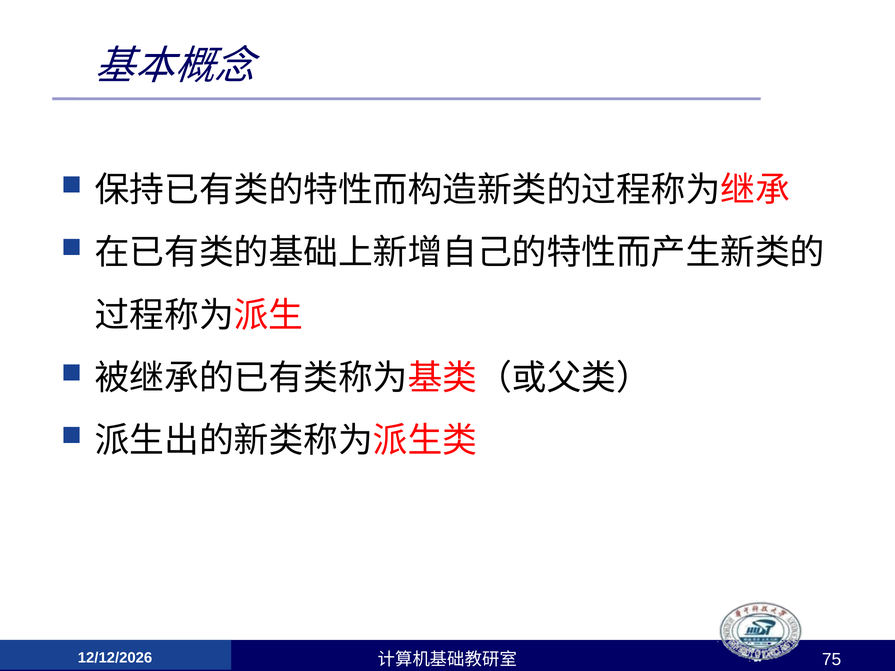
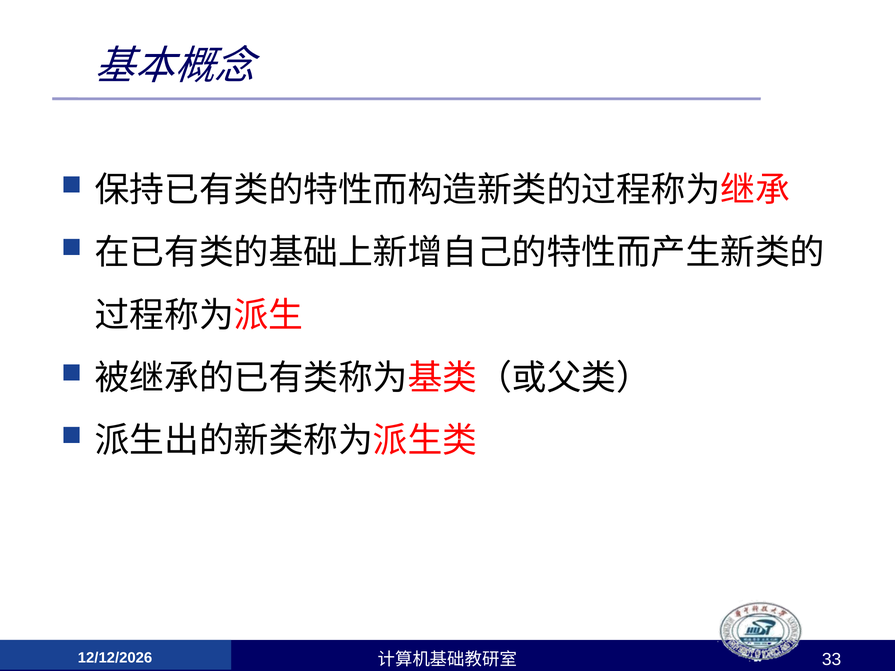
75: 75 -> 33 (832, 660)
